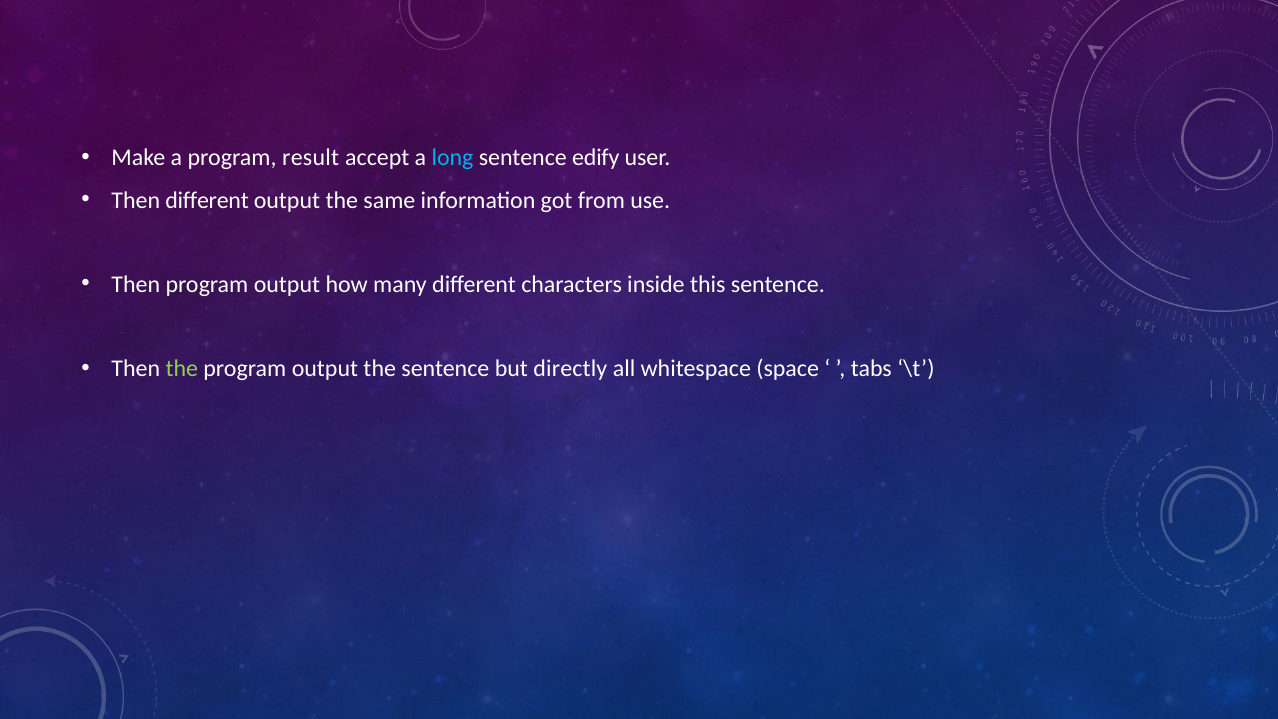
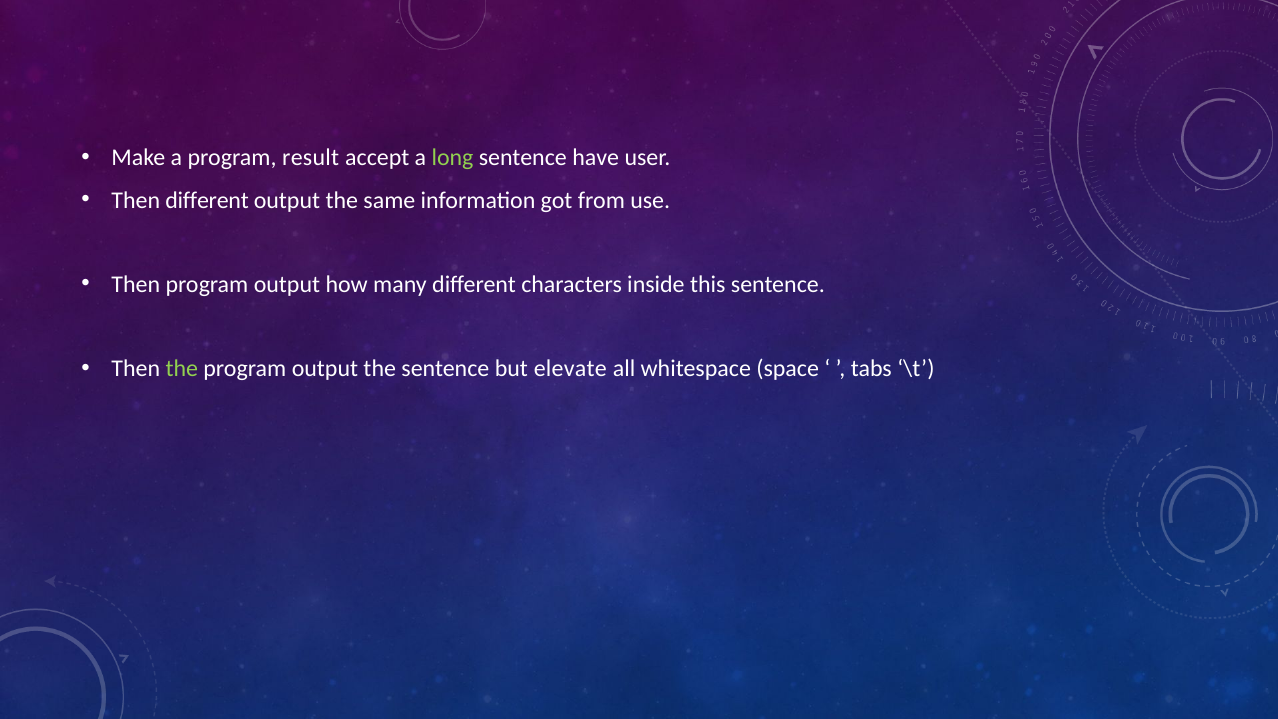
long colour: light blue -> light green (452, 158)
edify: edify -> have (596, 158)
directly: directly -> elevate (570, 368)
